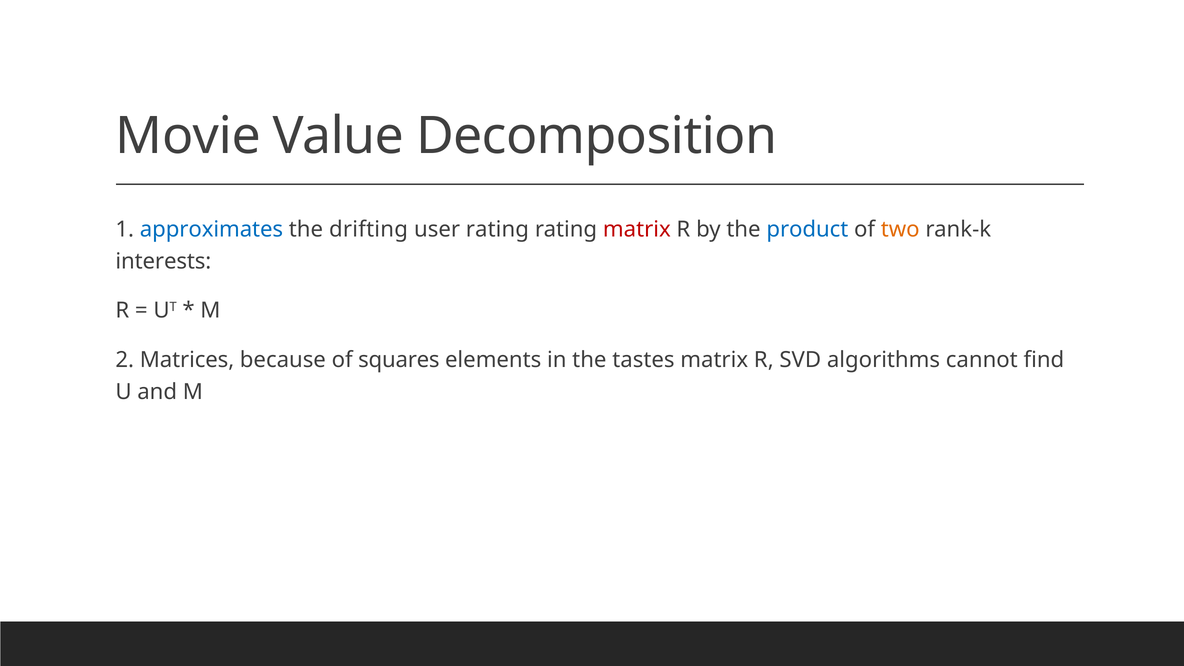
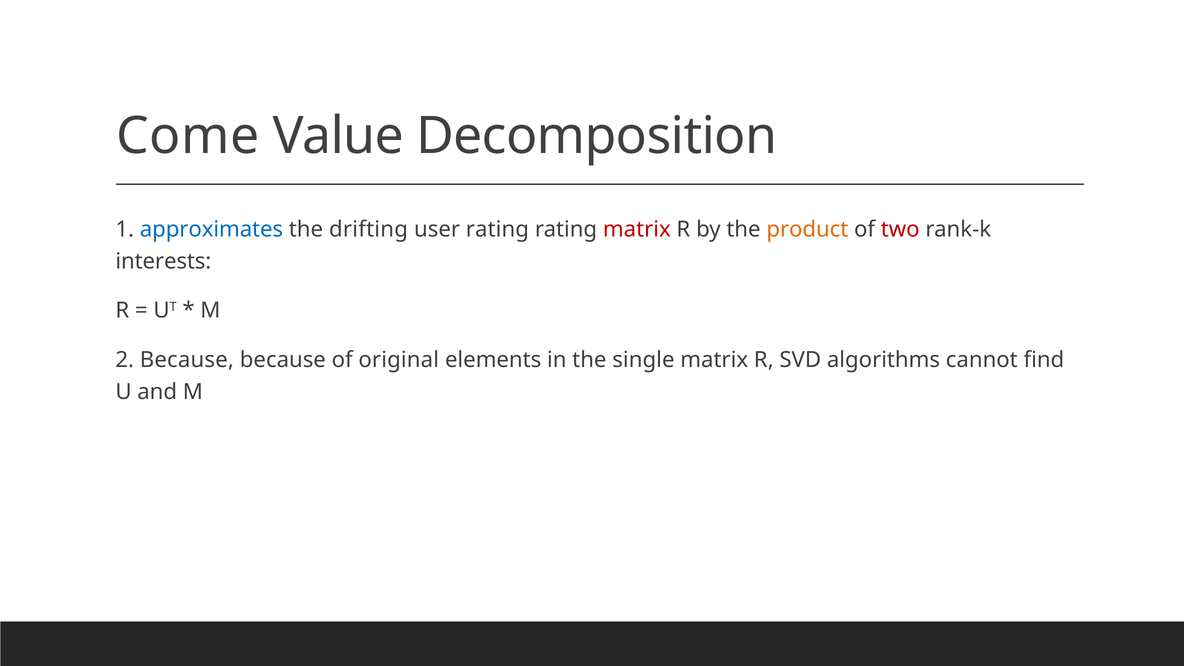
Movie: Movie -> Come (188, 136)
product colour: blue -> orange (807, 229)
two colour: orange -> red (900, 229)
2 Matrices: Matrices -> Because (187, 360)
squares: squares -> original (399, 360)
tastes: tastes -> single (643, 360)
